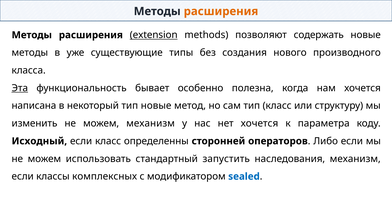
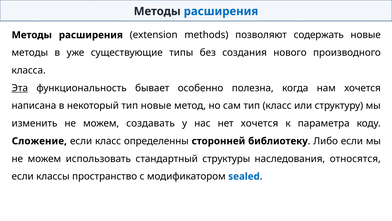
расширения colour: orange -> blue (221, 11)
extension underline: present -> none (154, 35)
можем механизм: механизм -> создавать (151, 123)
Исходный: Исходный -> Сложение (39, 141)
операторов: операторов -> библиотеку (278, 141)
запустить: запустить -> структуры (226, 158)
наследования механизм: механизм -> относятся (355, 158)
комплексных: комплексных -> пространство (105, 176)
